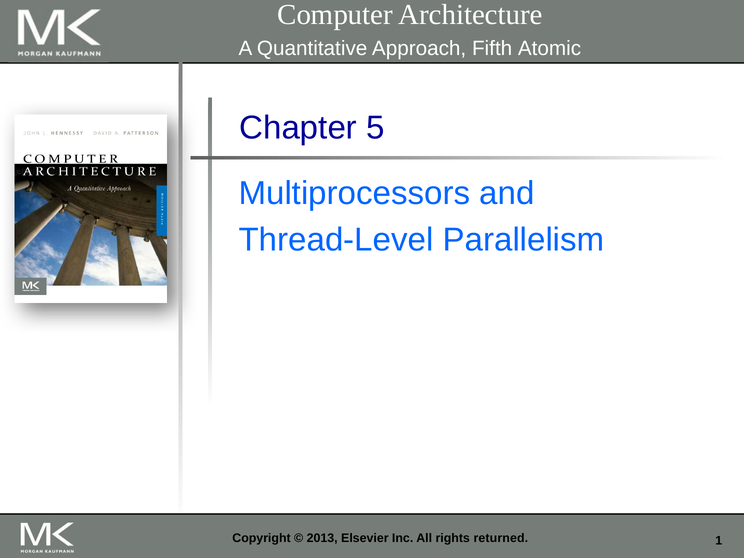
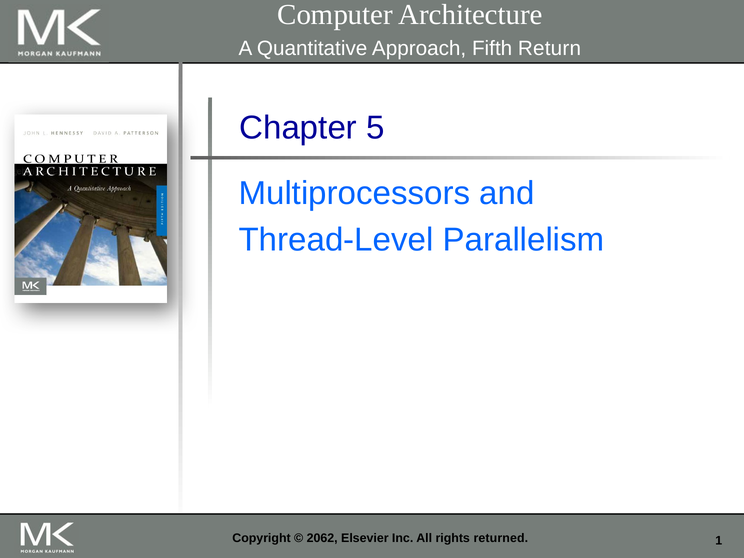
Atomic: Atomic -> Return (549, 48)
2013: 2013 -> 2062 (322, 538)
